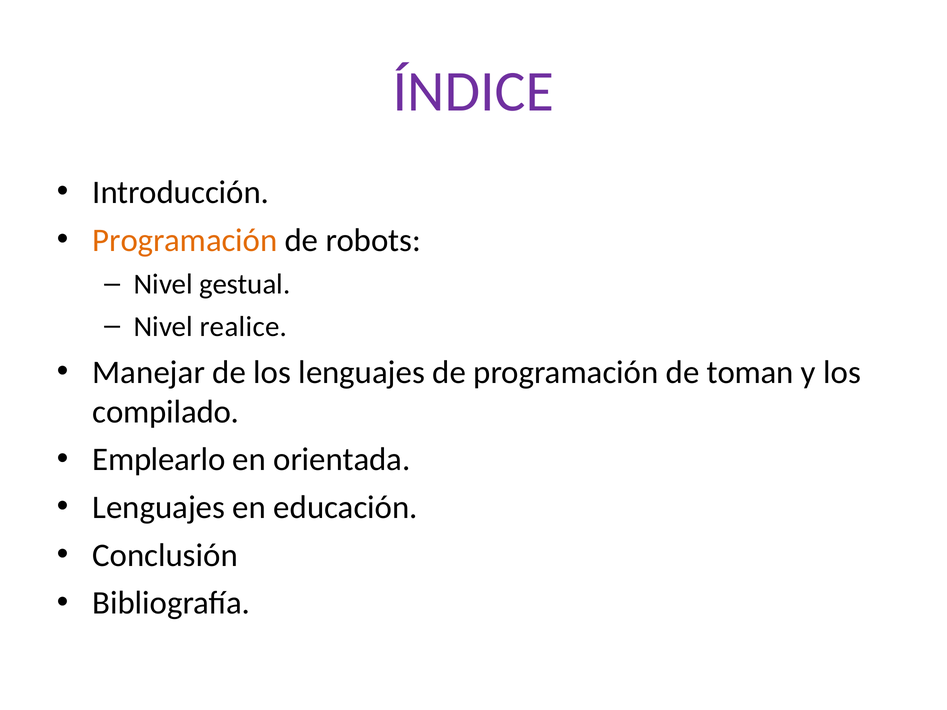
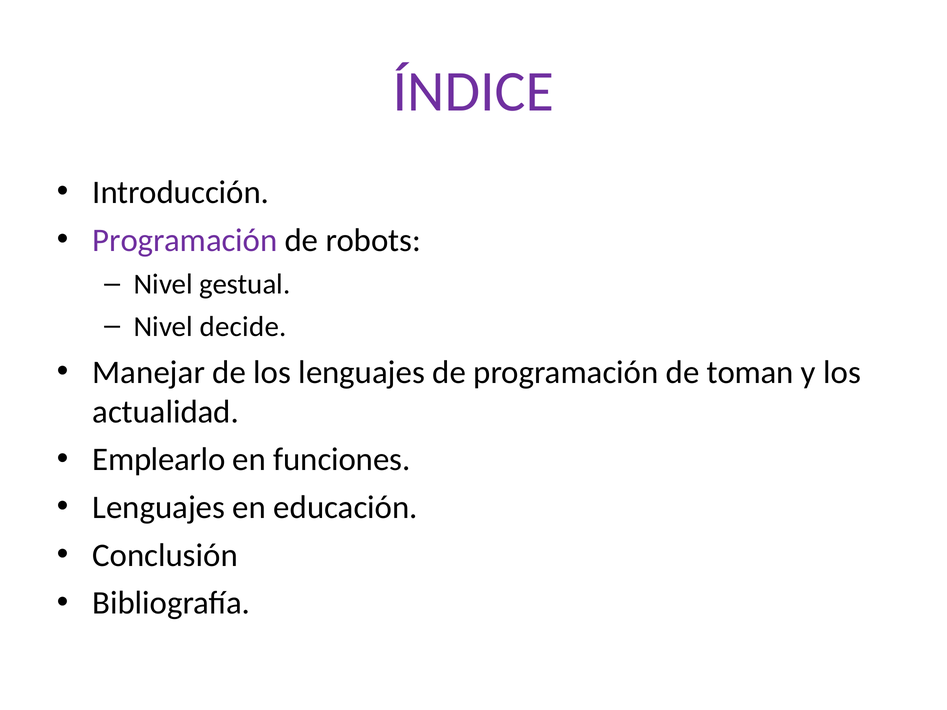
Programación colour: orange -> purple (185, 240)
realice: realice -> decide (243, 327)
compilado: compilado -> actualidad (166, 412)
orientada: orientada -> funciones (342, 460)
